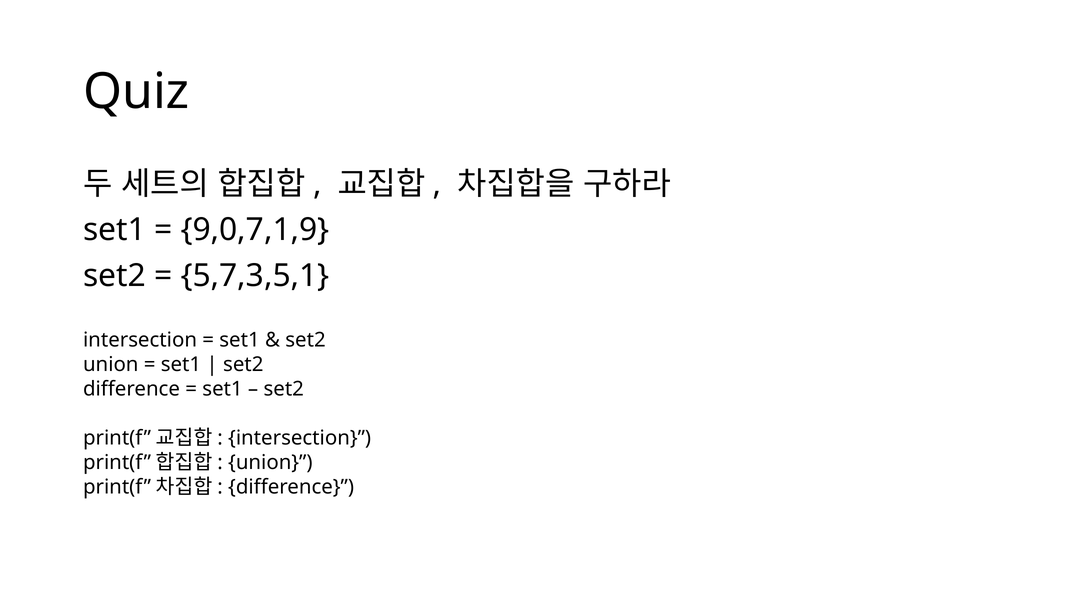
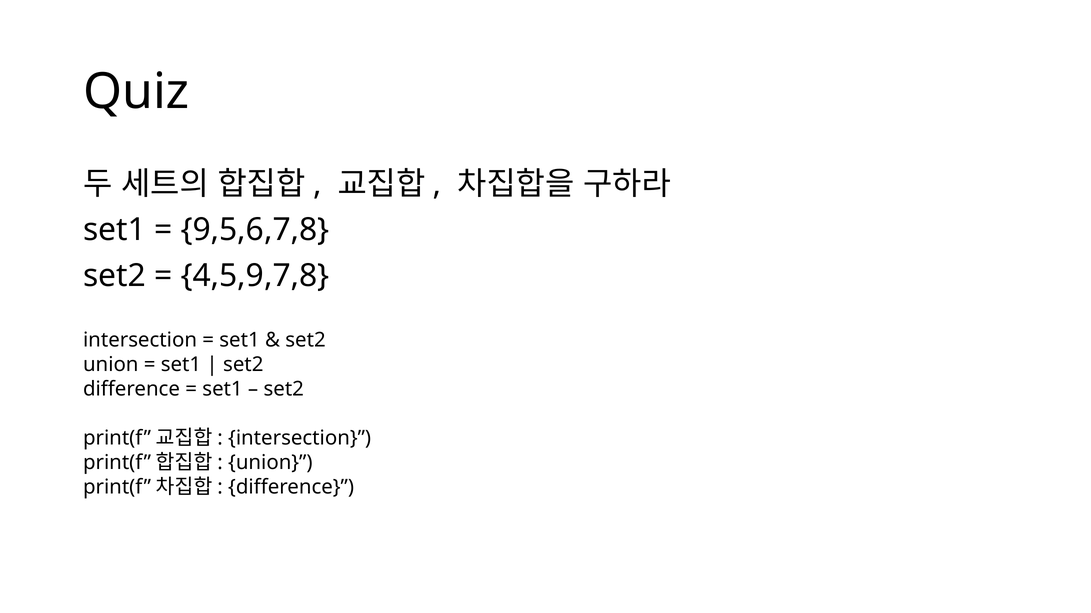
9,0,7,1,9: 9,0,7,1,9 -> 9,5,6,7,8 (255, 230)
5,7,3,5,1: 5,7,3,5,1 -> 4,5,9,7,8 (255, 276)
